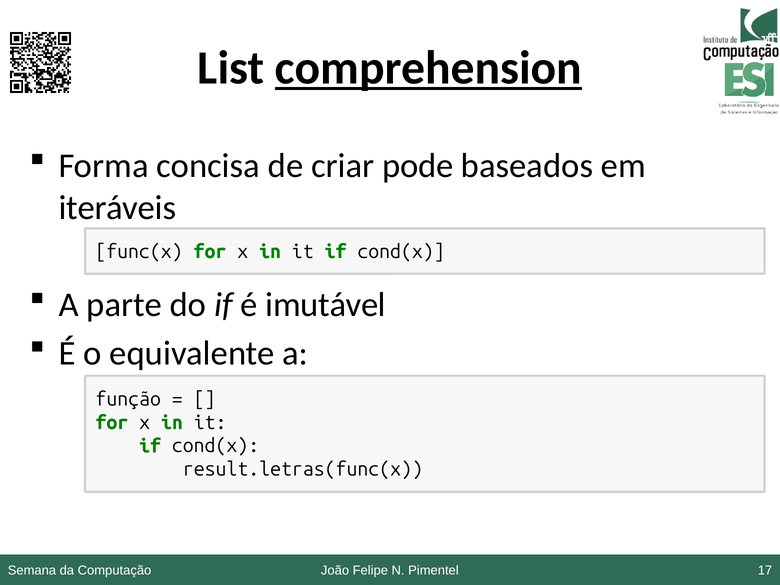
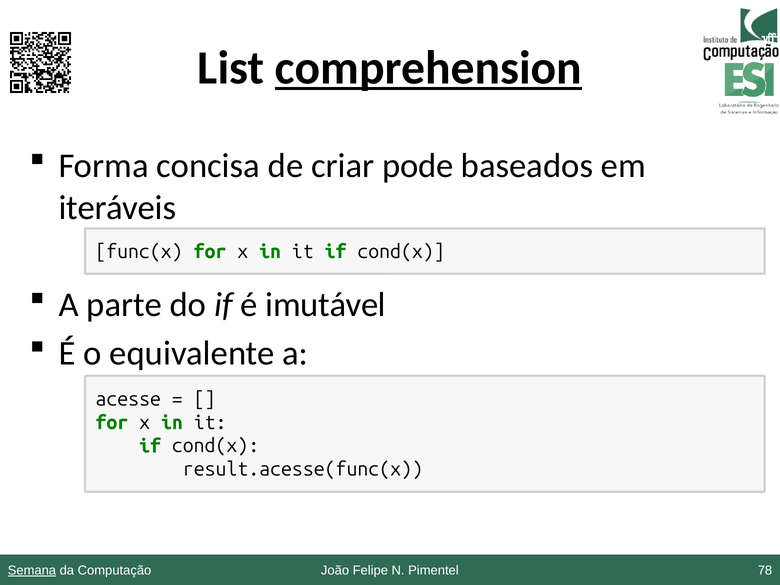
função: função -> acesse (128, 399)
result.letras(func(x: result.letras(func(x -> result.acesse(func(x (303, 469)
Semana underline: none -> present (32, 570)
17: 17 -> 78 (765, 570)
